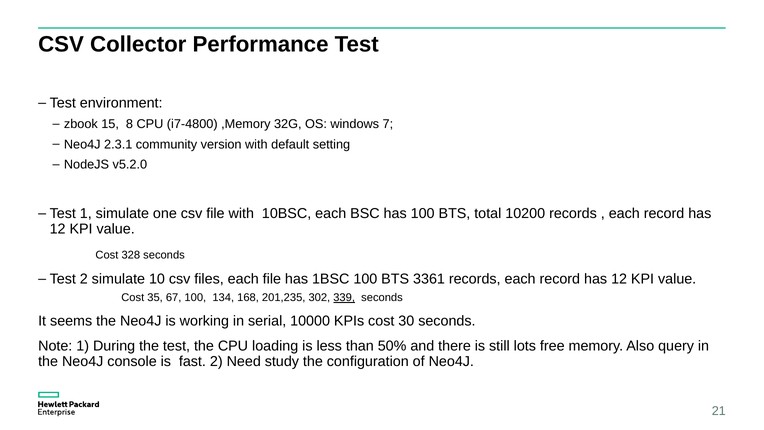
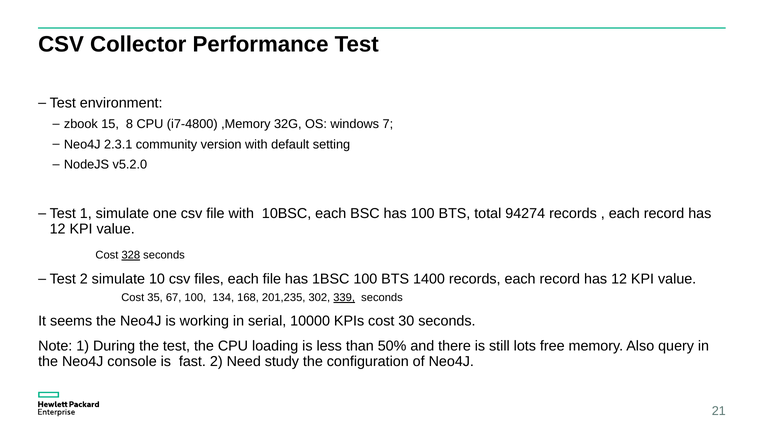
10200: 10200 -> 94274 (525, 213)
328 underline: none -> present (131, 255)
3361: 3361 -> 1400 (429, 279)
